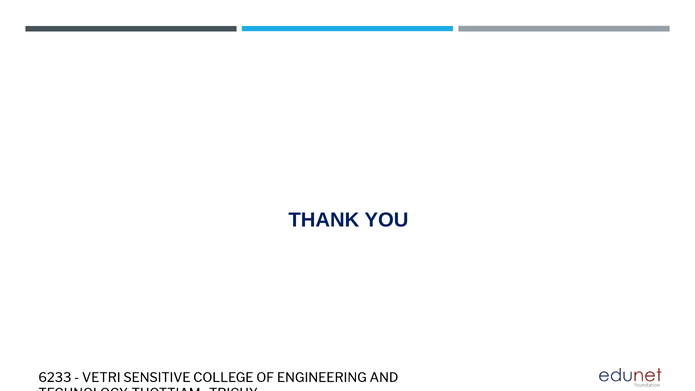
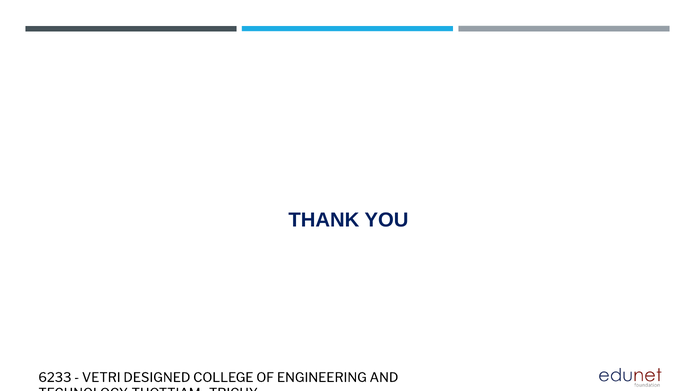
SENSITIVE: SENSITIVE -> DESIGNED (157, 378)
